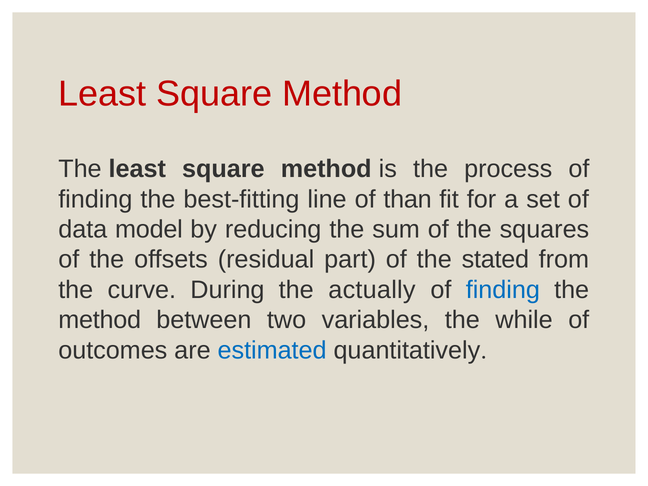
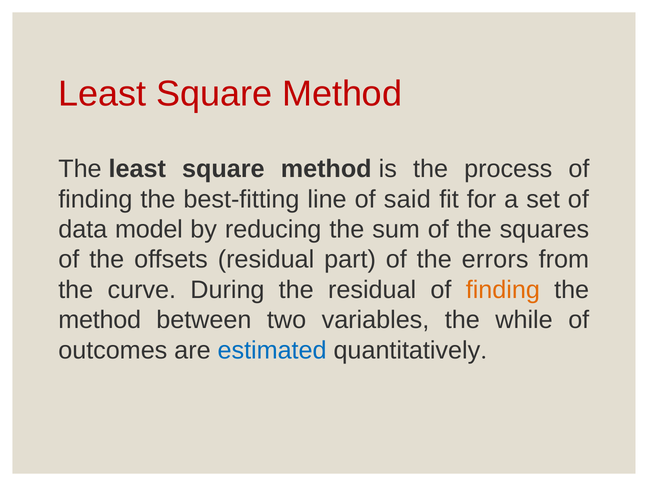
than: than -> said (407, 199)
stated: stated -> errors (495, 260)
the actually: actually -> residual (372, 290)
finding colour: blue -> orange (503, 290)
